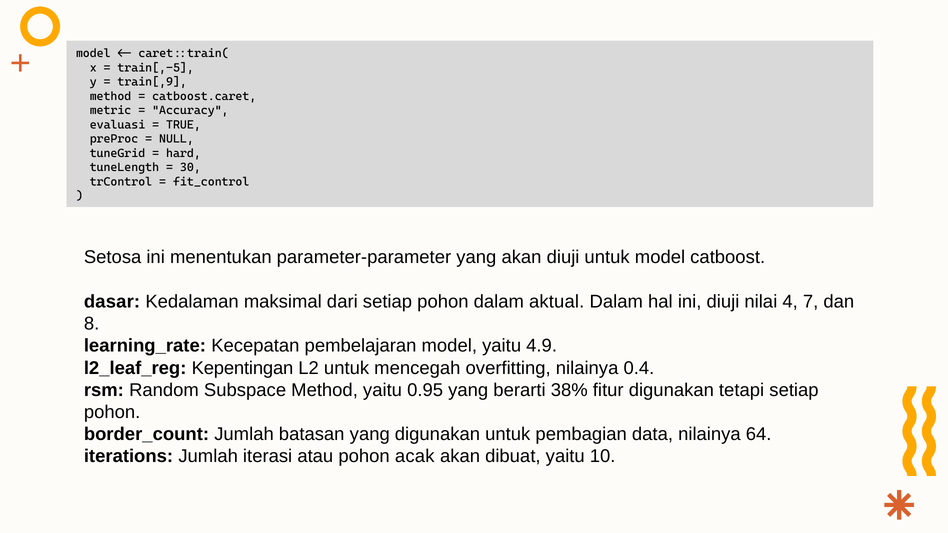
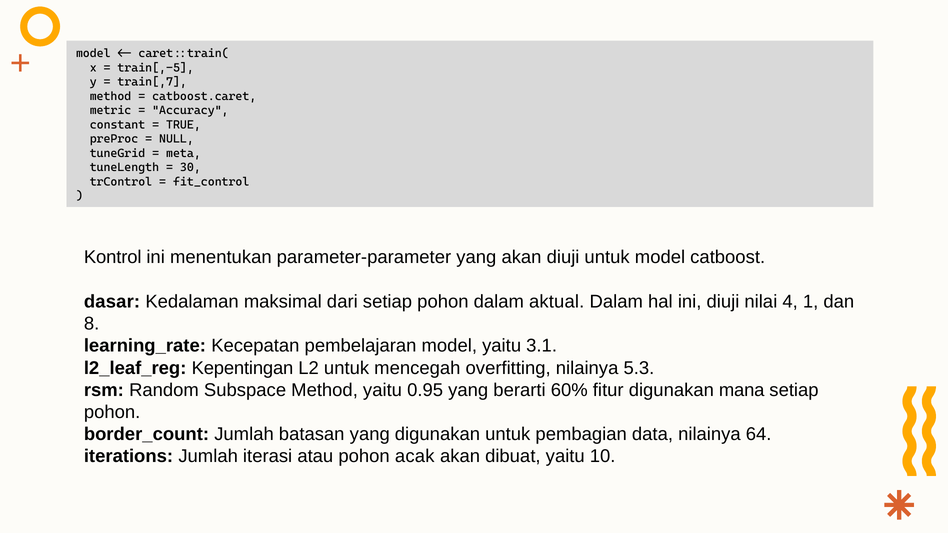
train[,9: train[,9 -> train[,7 (152, 82)
evaluasi: evaluasi -> constant (118, 125)
hard: hard -> meta (183, 153)
Setosa: Setosa -> Kontrol (113, 257)
7: 7 -> 1 (811, 302)
4.9: 4.9 -> 3.1 (542, 346)
0.4: 0.4 -> 5.3 (639, 368)
38%: 38% -> 60% (569, 390)
tetapi: tetapi -> mana (742, 390)
